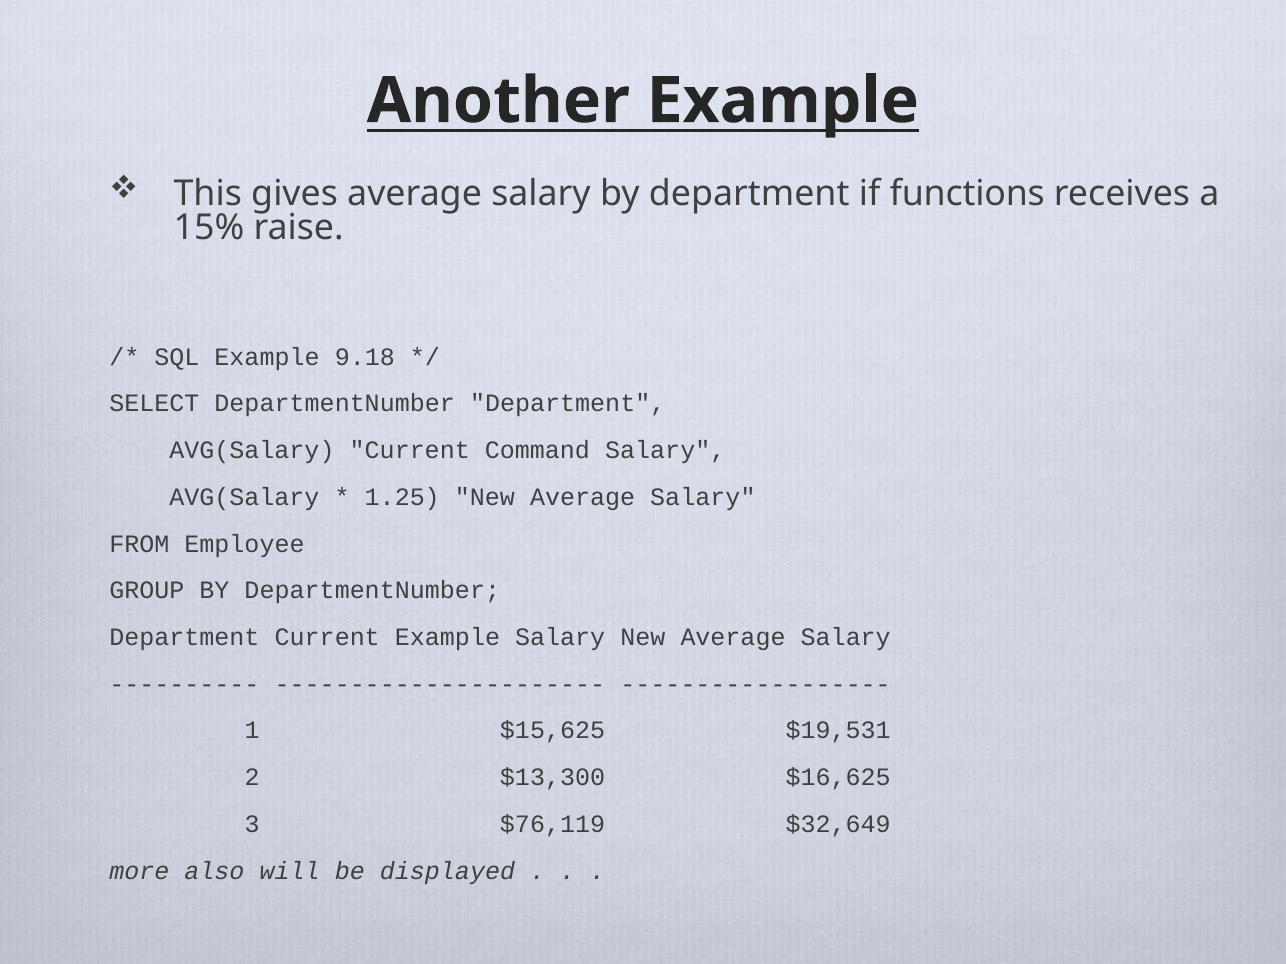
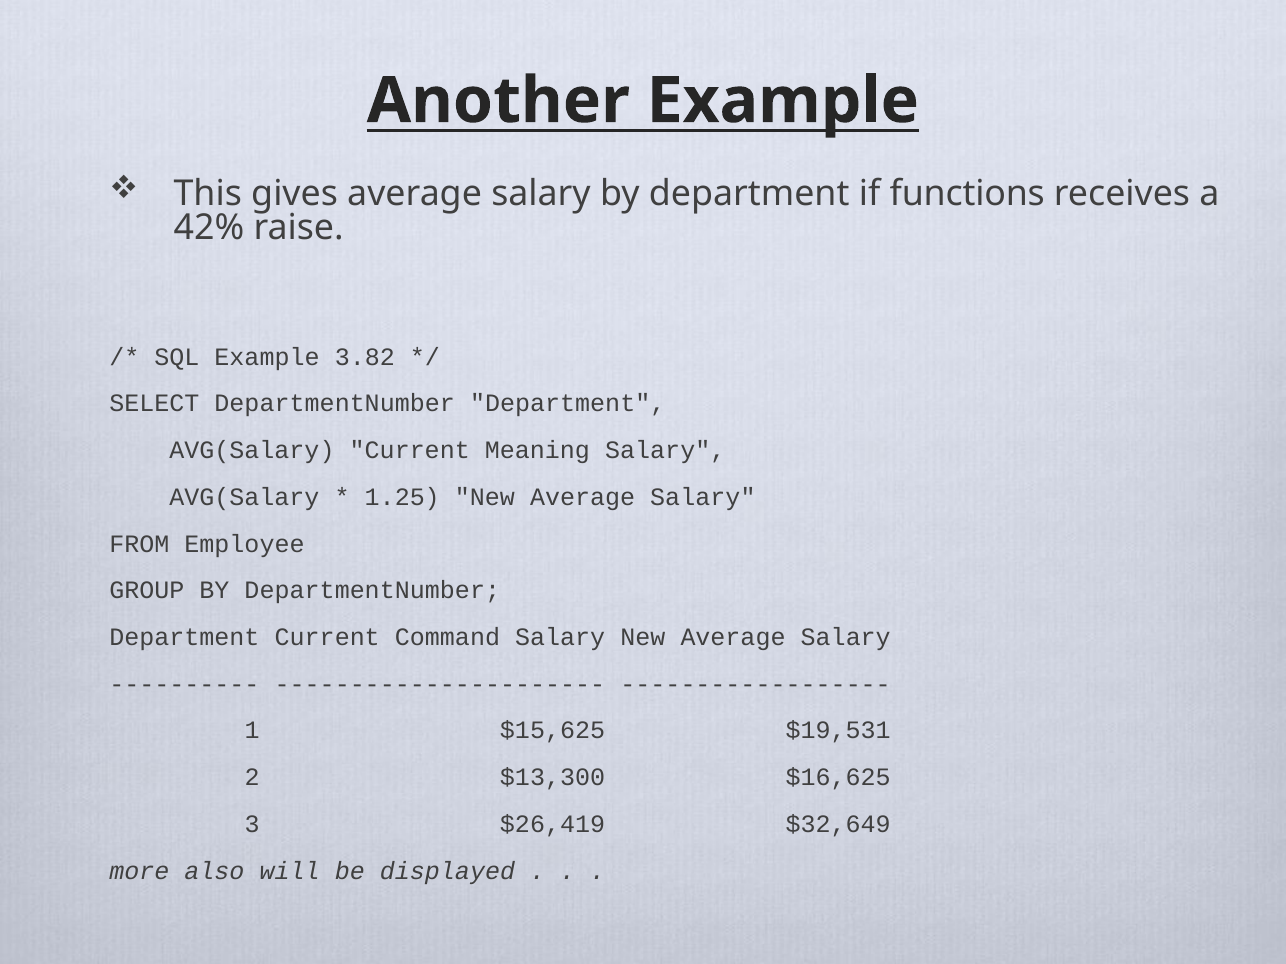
15%: 15% -> 42% (209, 228)
9.18: 9.18 -> 3.82 (365, 357)
Command: Command -> Meaning (537, 451)
Current Example: Example -> Command (447, 638)
$76,119: $76,119 -> $26,419 (553, 825)
